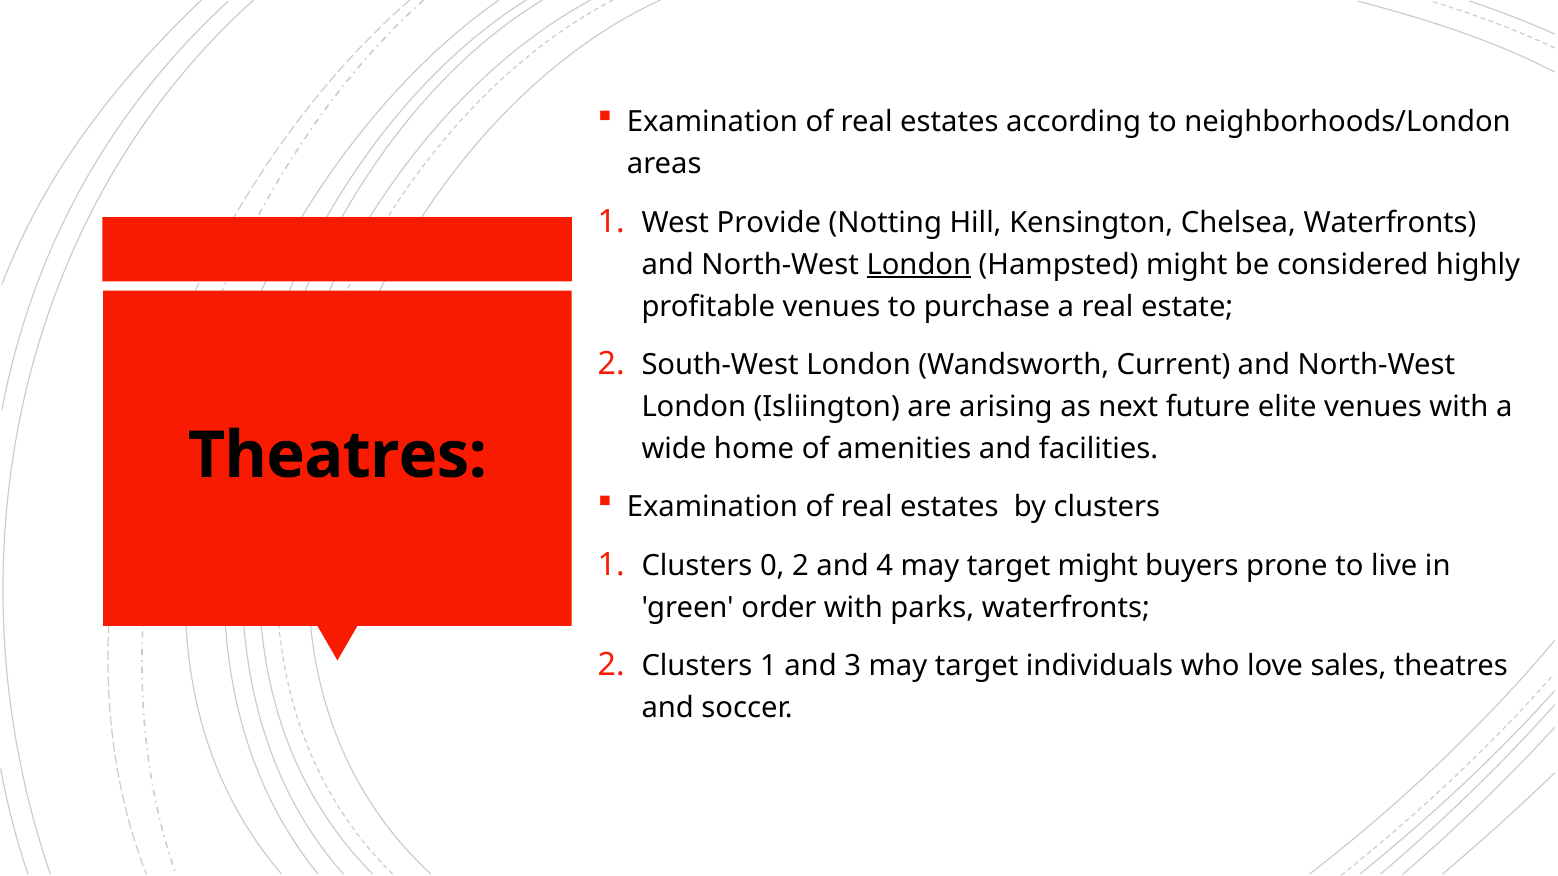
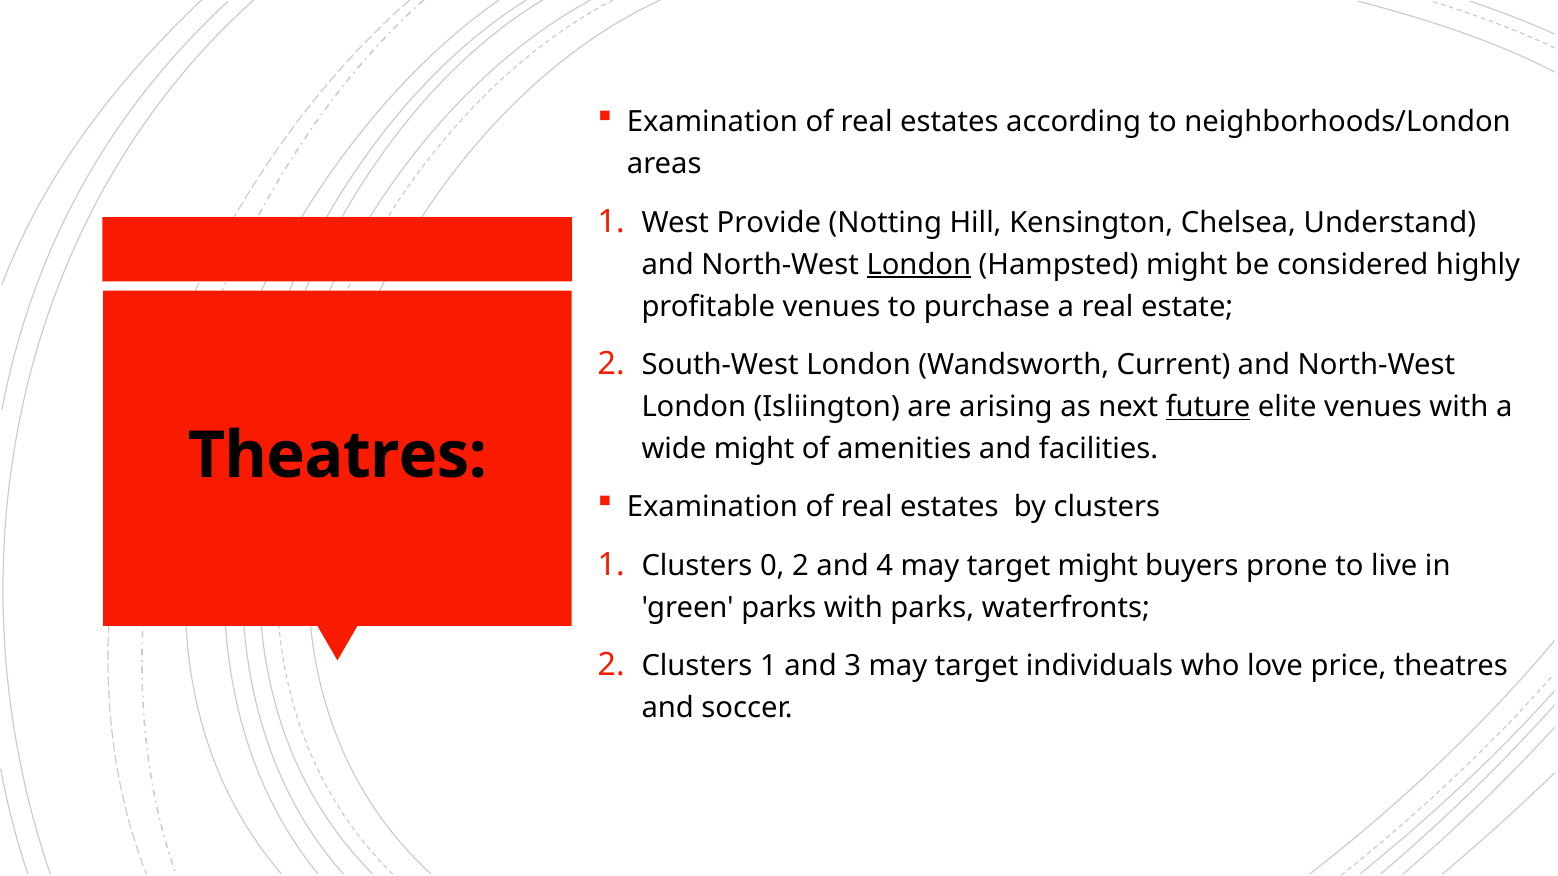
Chelsea Waterfronts: Waterfronts -> Understand (1390, 223)
future underline: none -> present (1208, 407)
wide home: home -> might (754, 449)
green order: order -> parks (779, 608)
sales: sales -> price (1348, 666)
